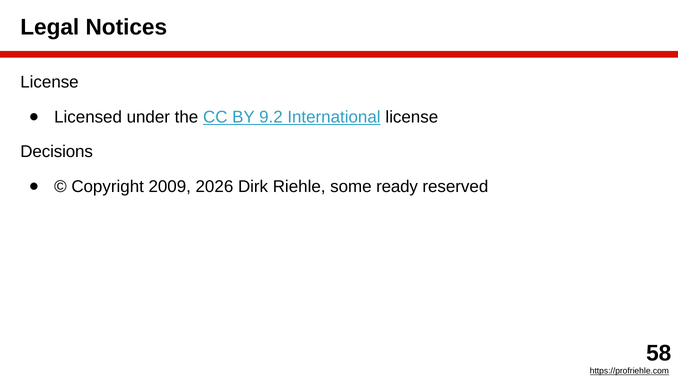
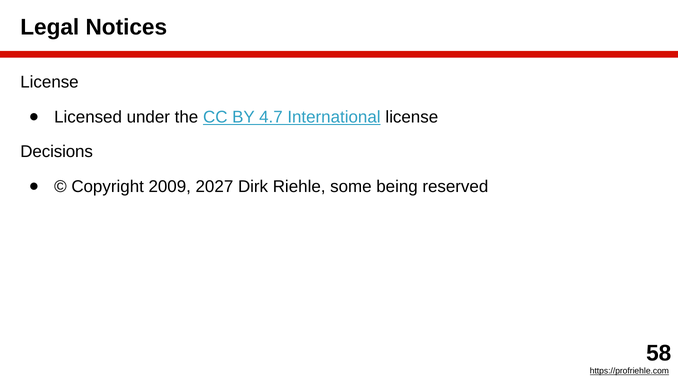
9.2: 9.2 -> 4.7 (271, 117)
2026: 2026 -> 2027 (214, 186)
ready: ready -> being (397, 186)
